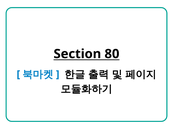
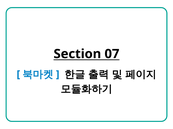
80: 80 -> 07 (112, 54)
